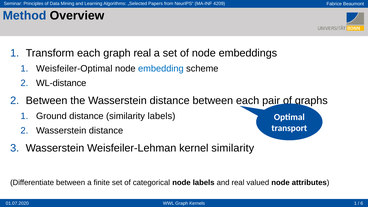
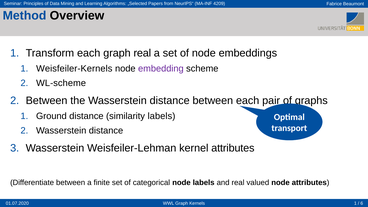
Weisfeiler-Optimal: Weisfeiler-Optimal -> Weisfeiler-Kernels (74, 68)
embedding colour: blue -> purple (161, 68)
WL-distance: WL-distance -> WL-scheme (61, 83)
kernel similarity: similarity -> attributes (233, 148)
